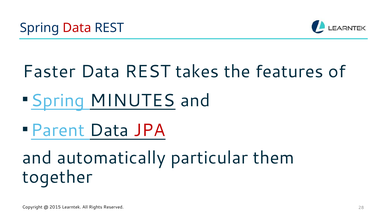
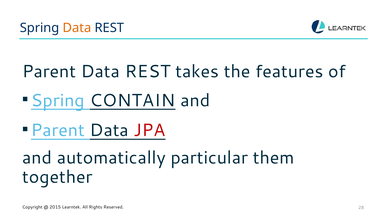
Data colour: red -> orange (77, 28)
Faster: Faster -> Parent (49, 71)
MINUTES: MINUTES -> CONTAIN (132, 100)
